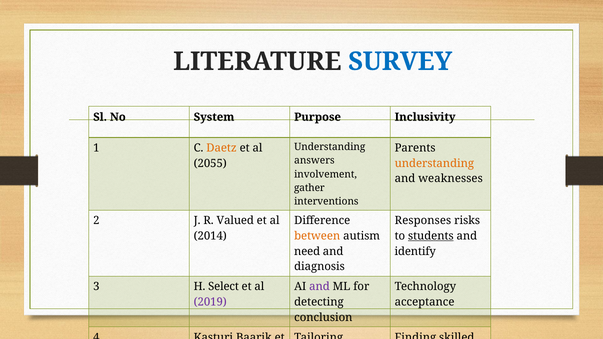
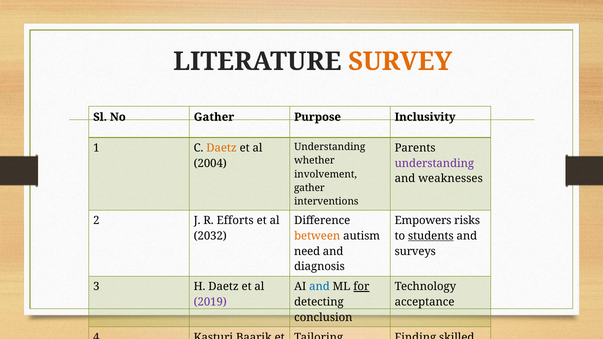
SURVEY colour: blue -> orange (400, 61)
No System: System -> Gather (214, 117)
answers: answers -> whether (314, 161)
2055: 2055 -> 2004 (210, 163)
understanding colour: orange -> purple (434, 163)
Valued: Valued -> Efforts (235, 221)
Responses: Responses -> Empowers (423, 221)
2014: 2014 -> 2032 (210, 236)
identify: identify -> surveys (415, 252)
H Select: Select -> Daetz (224, 287)
and colour: purple -> blue (319, 287)
for underline: none -> present (361, 287)
